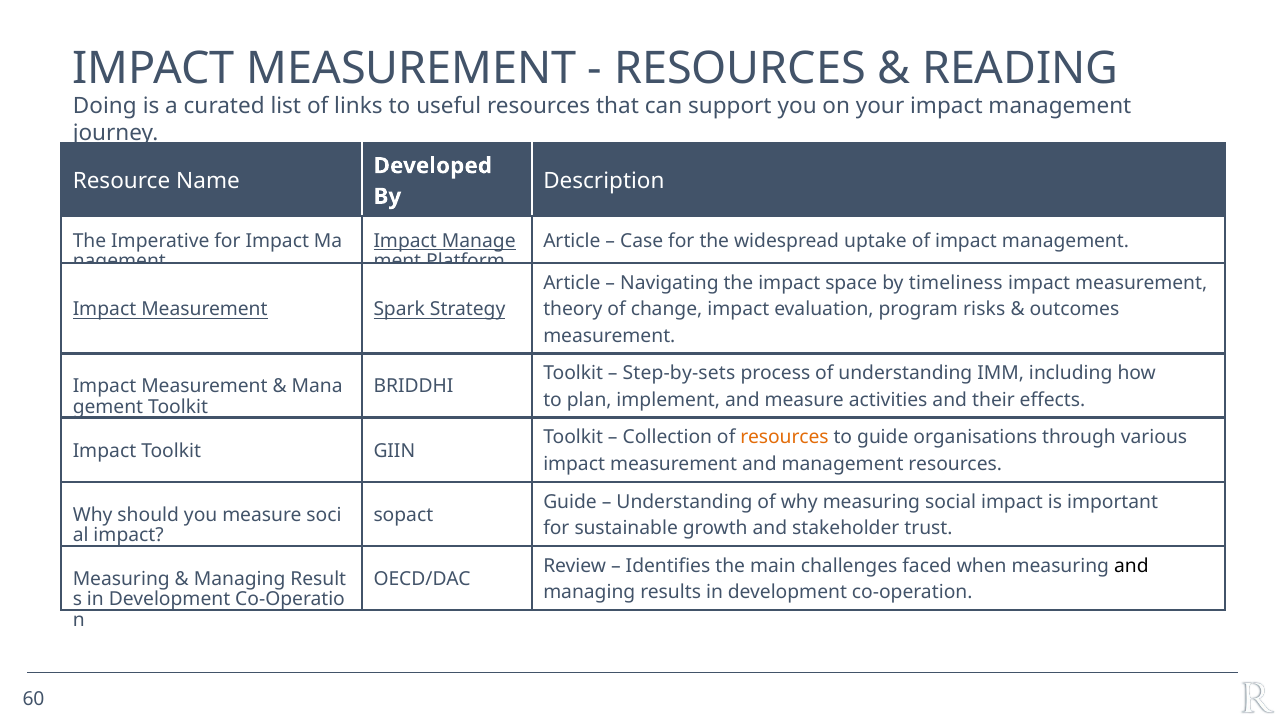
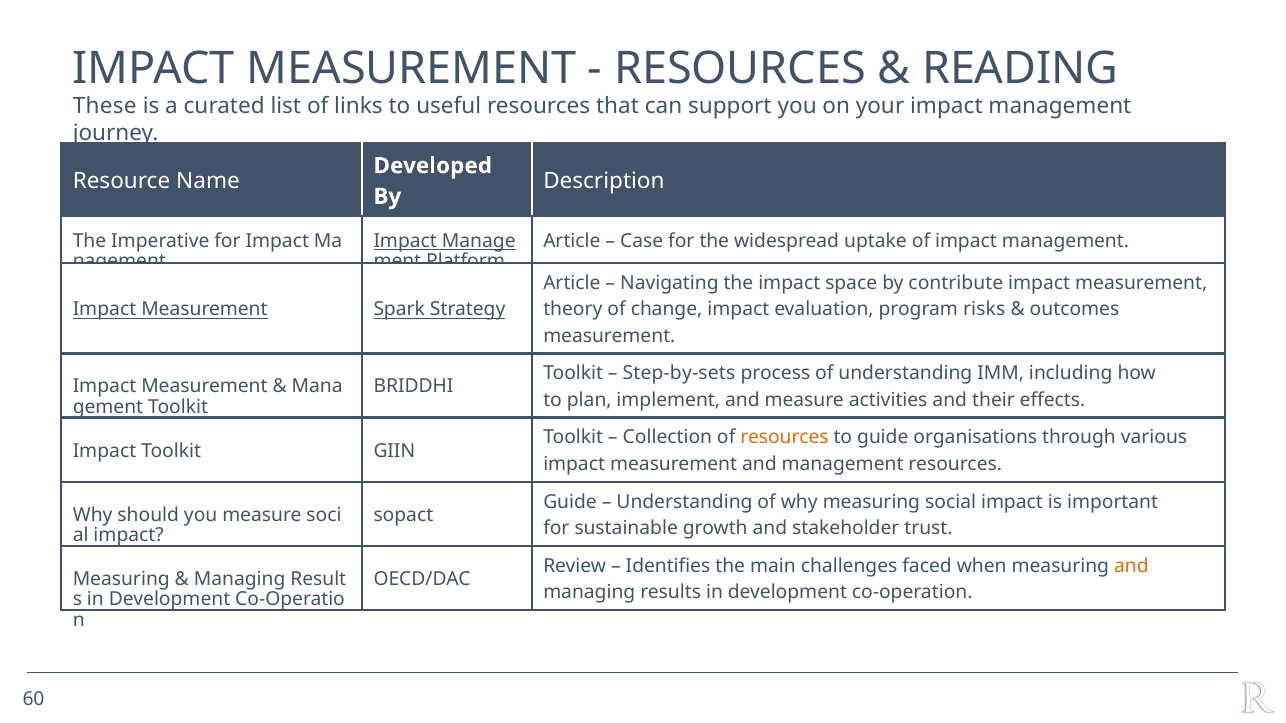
Doing: Doing -> These (105, 106)
timeliness: timeliness -> contribute (956, 283)
and colour: black -> orange (1131, 566)
